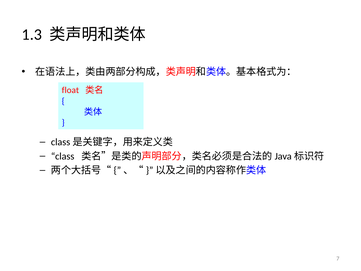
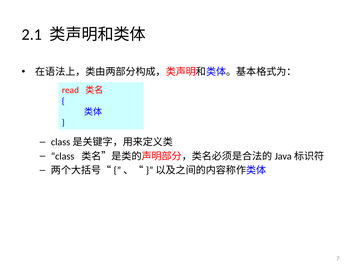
1.3: 1.3 -> 2.1 (32, 35)
float: float -> read (70, 90)
